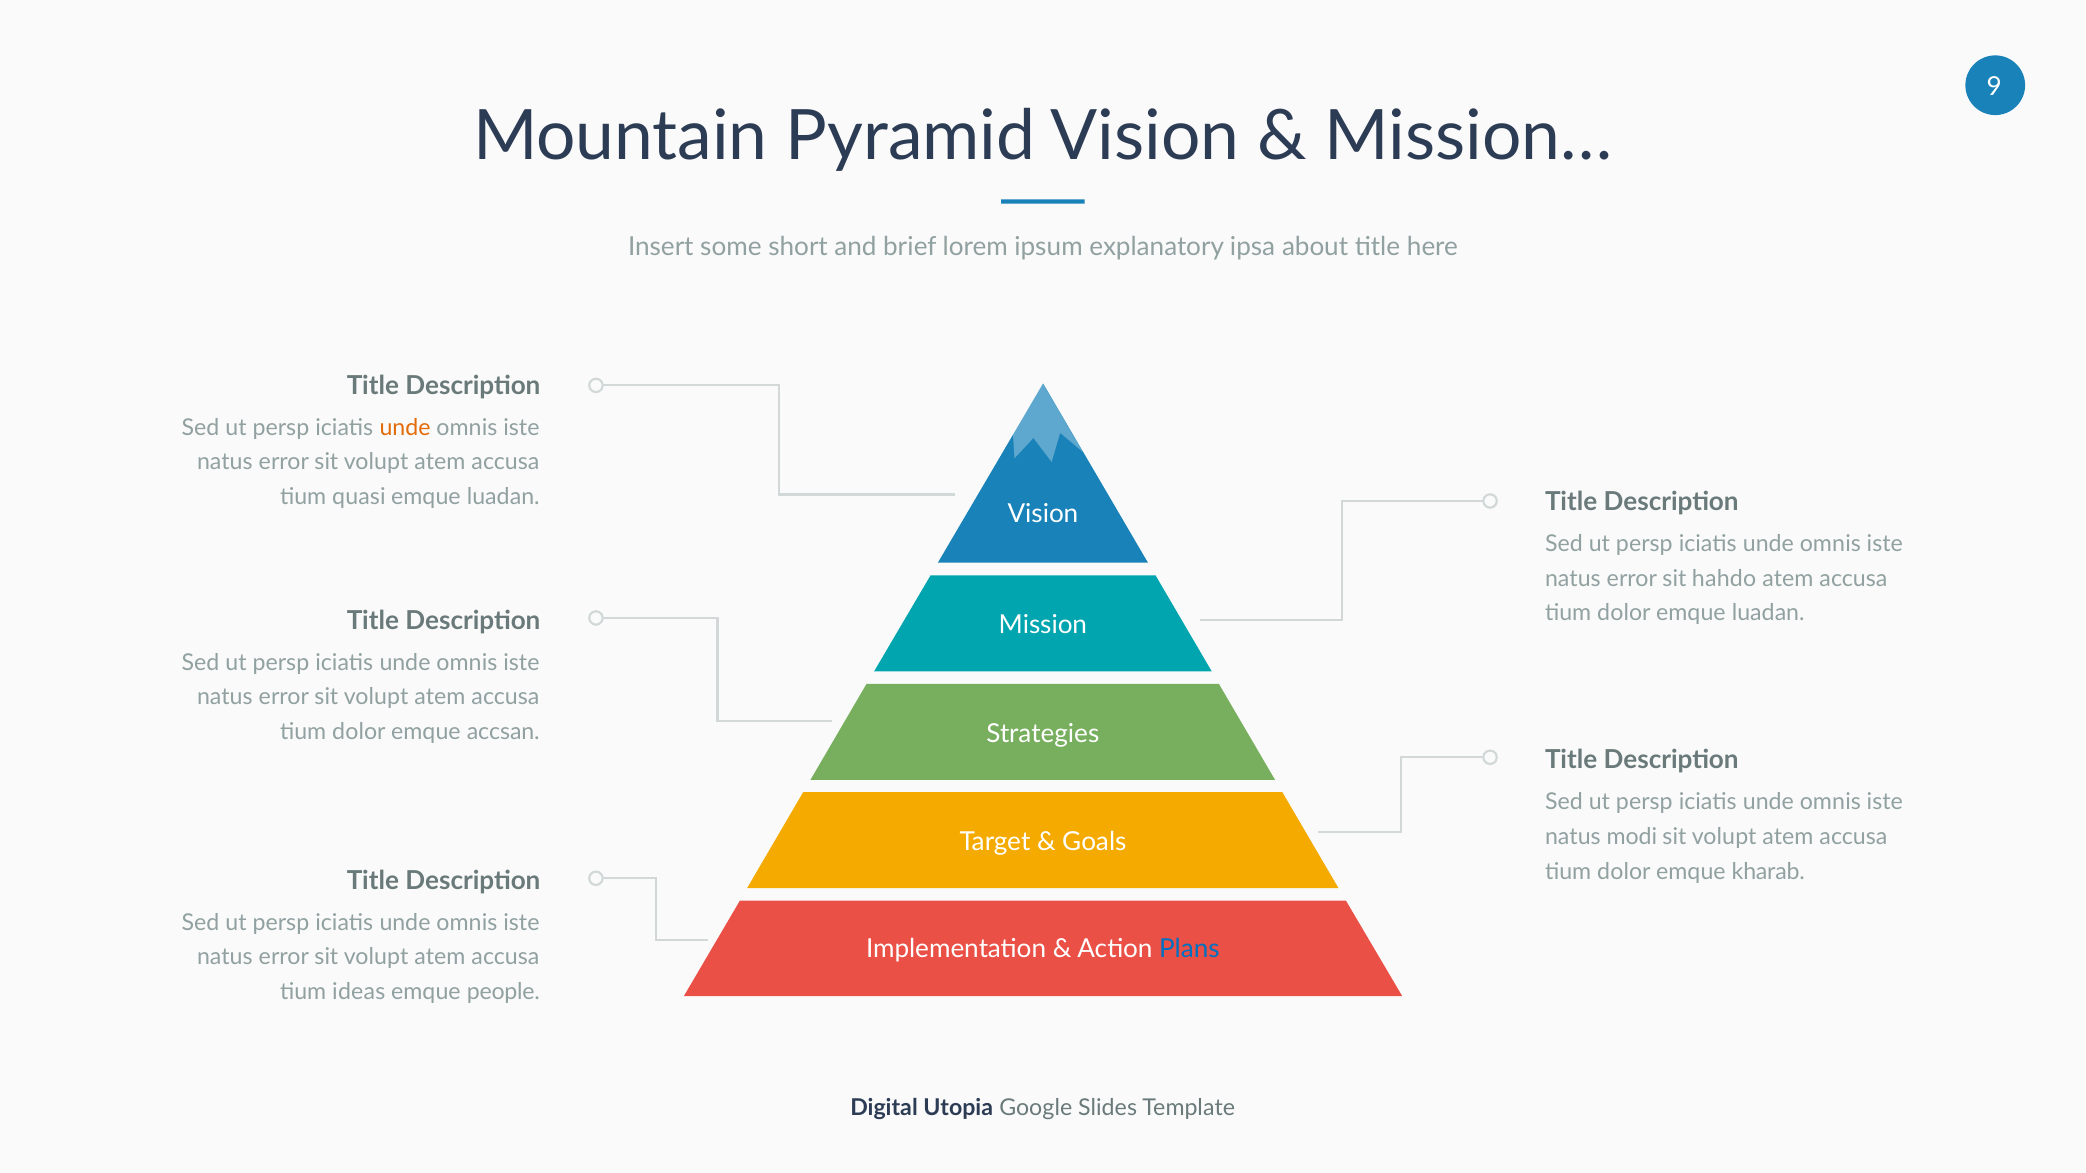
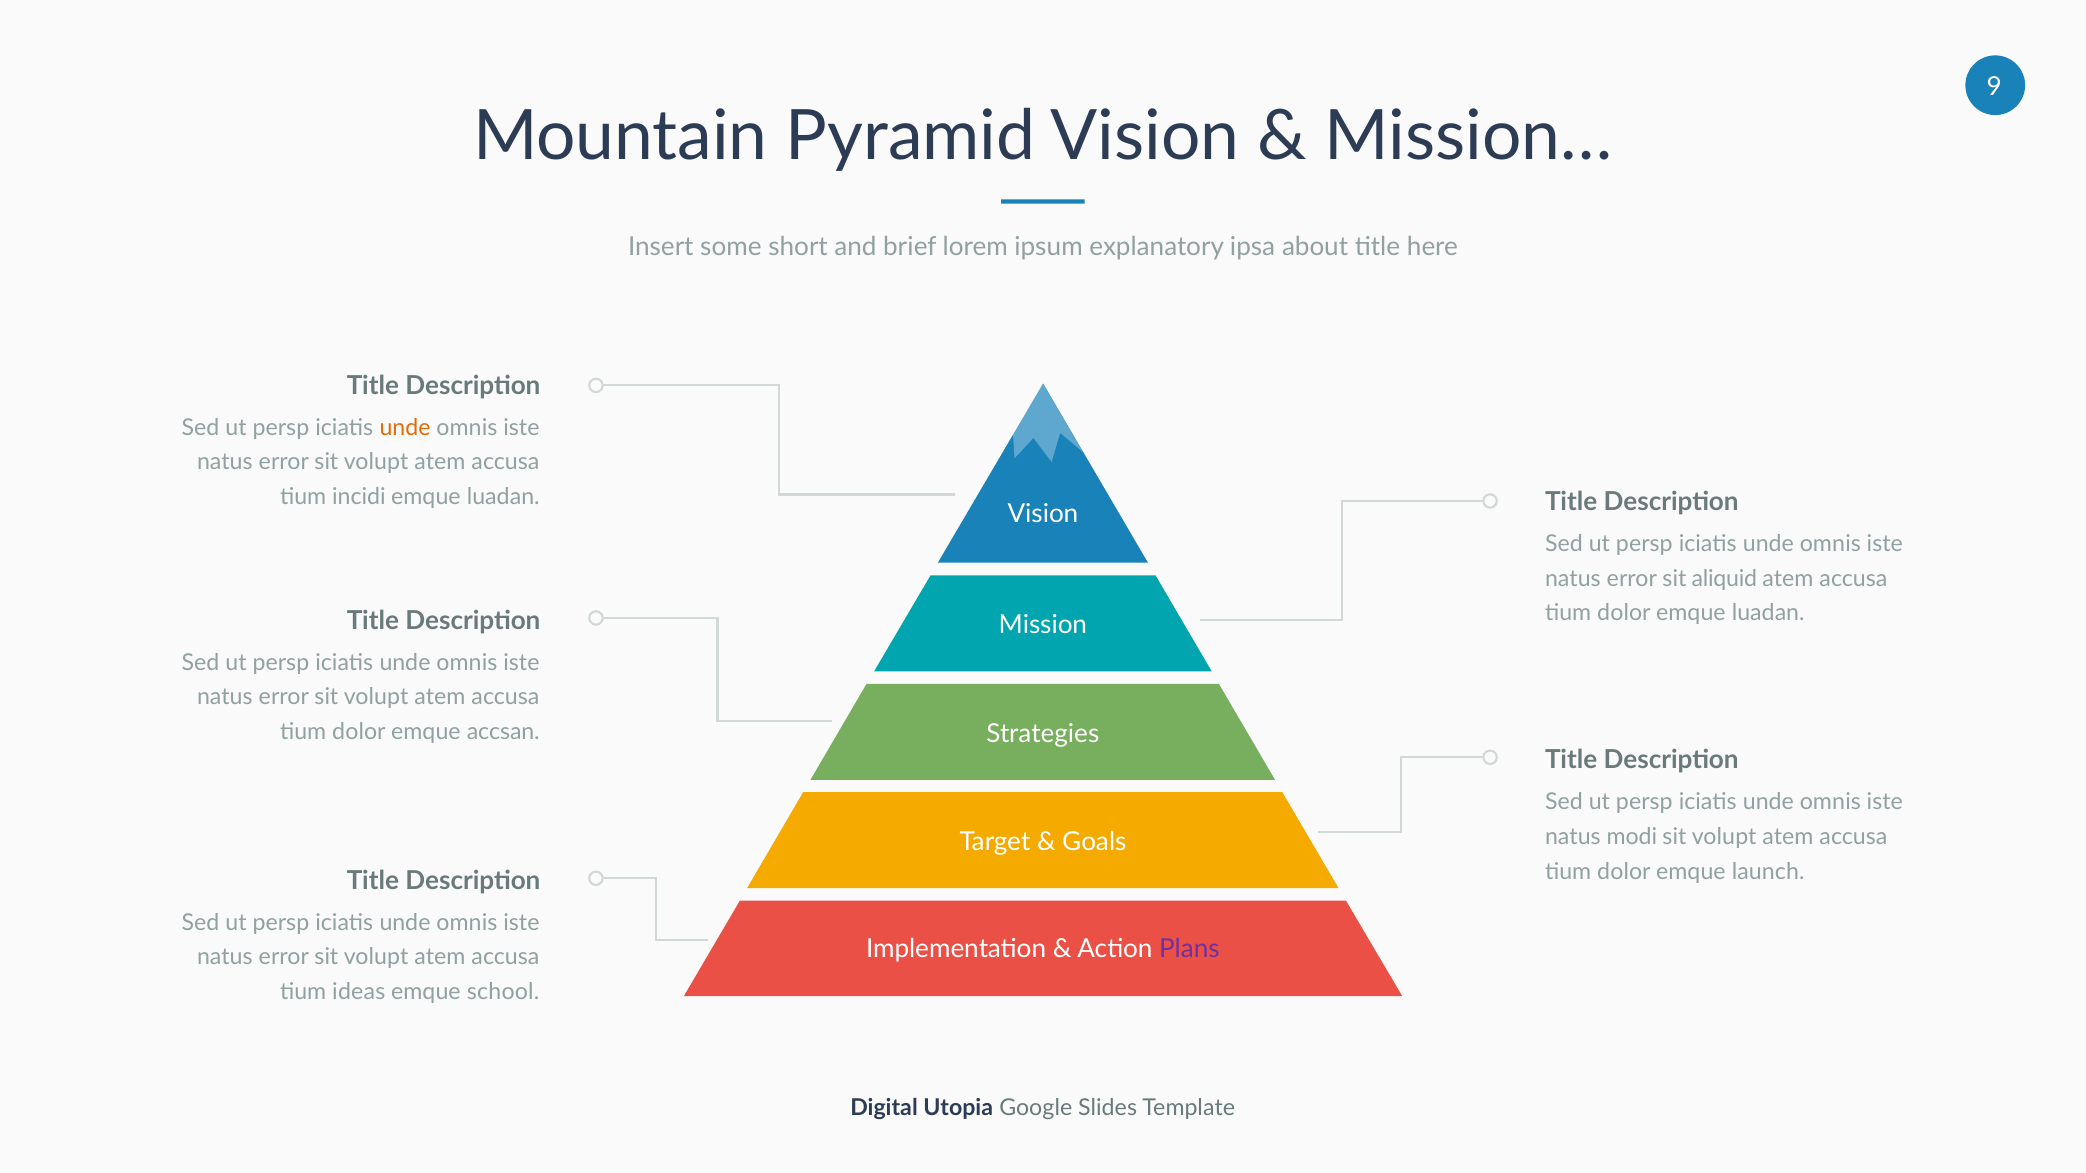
quasi: quasi -> incidi (359, 497)
hahdo: hahdo -> aliquid (1724, 579)
kharab: kharab -> launch (1768, 872)
Plans colour: blue -> purple (1189, 949)
people: people -> school (503, 992)
